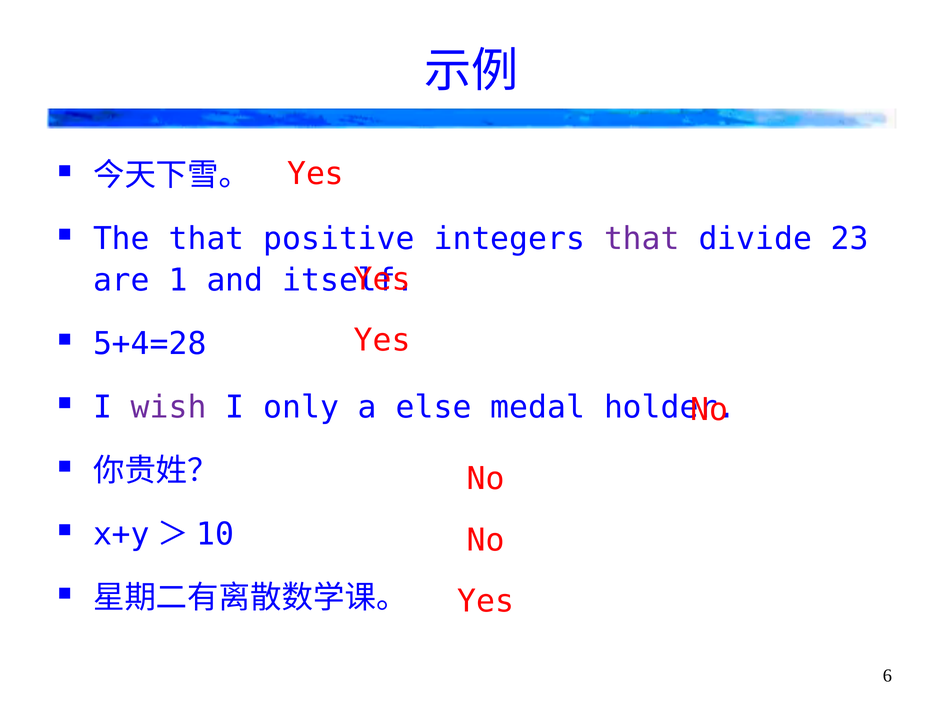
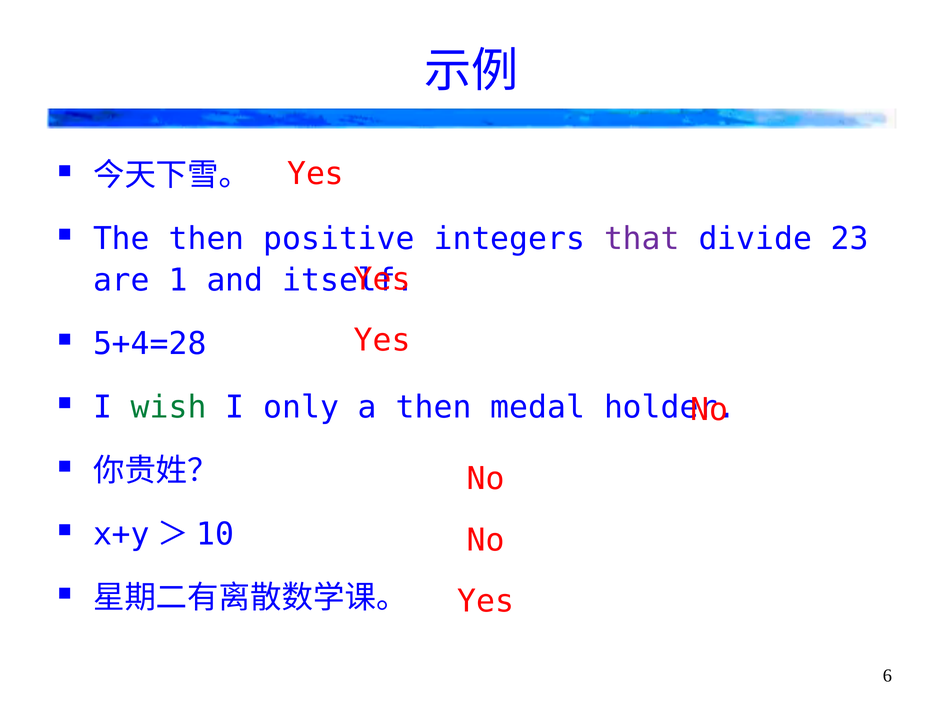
The that: that -> then (207, 239)
wish colour: purple -> green (169, 407)
a else: else -> then (434, 407)
